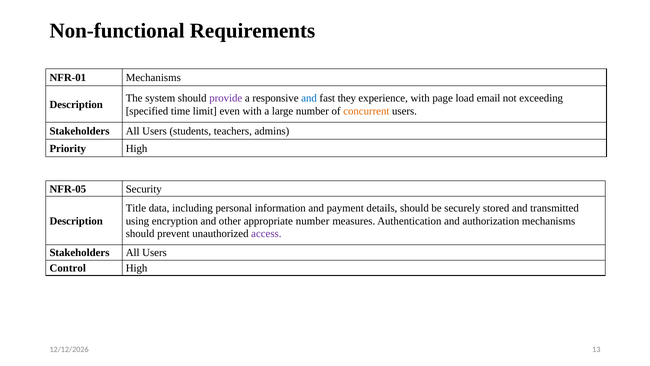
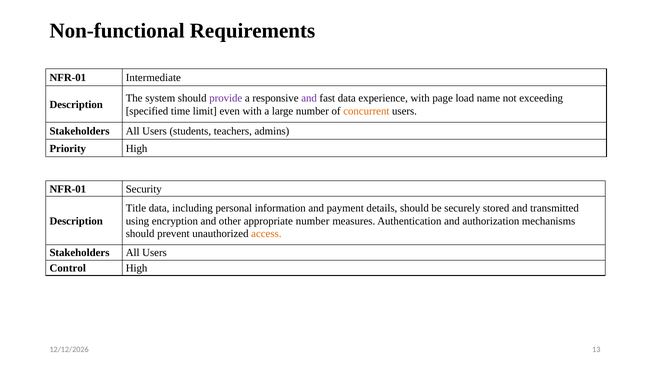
NFR-01 Mechanisms: Mechanisms -> Intermediate (153, 78)
and colour: blue -> purple (309, 98)
fast they: they -> data (347, 98)
email: email -> name (488, 98)
NFR-05: NFR-05 -> NFR-01 (68, 189)
access colour: purple -> orange (266, 234)
